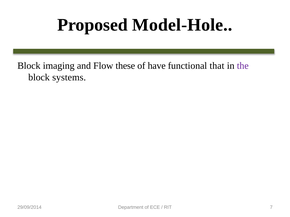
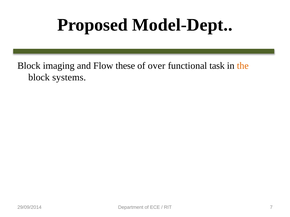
Model-Hole: Model-Hole -> Model-Dept (182, 25)
have: have -> over (157, 66)
that: that -> task (217, 66)
the colour: purple -> orange (243, 66)
